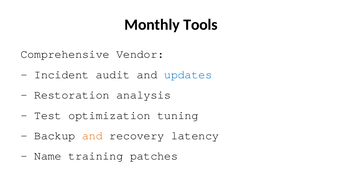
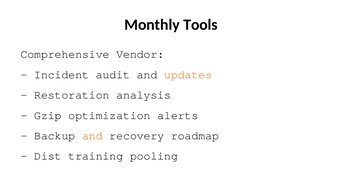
updates colour: blue -> orange (188, 75)
Test: Test -> Gzip (48, 115)
tuning: tuning -> alerts (178, 115)
recovery latency: latency -> roadmap (195, 136)
Name: Name -> Dist (48, 156)
patches: patches -> pooling (154, 156)
